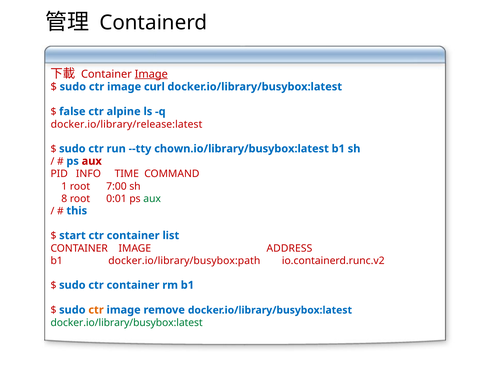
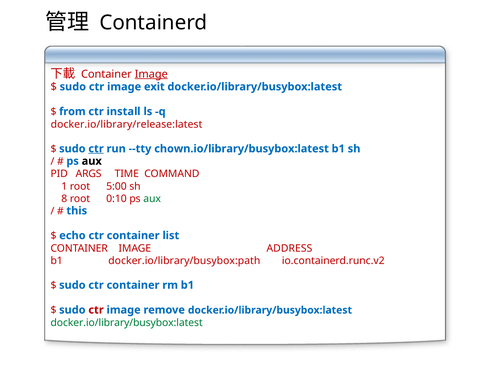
curl: curl -> exit (154, 87)
false: false -> from (72, 112)
alpine: alpine -> install (124, 112)
ctr underline: none -> present (96, 149)
aux colour: red -> black (92, 161)
INFO: INFO -> ARGS (89, 174)
7:00: 7:00 -> 5:00 (116, 186)
0:01: 0:01 -> 0:10 (116, 199)
start: start -> echo (72, 236)
ctr colour: orange -> red (96, 310)
